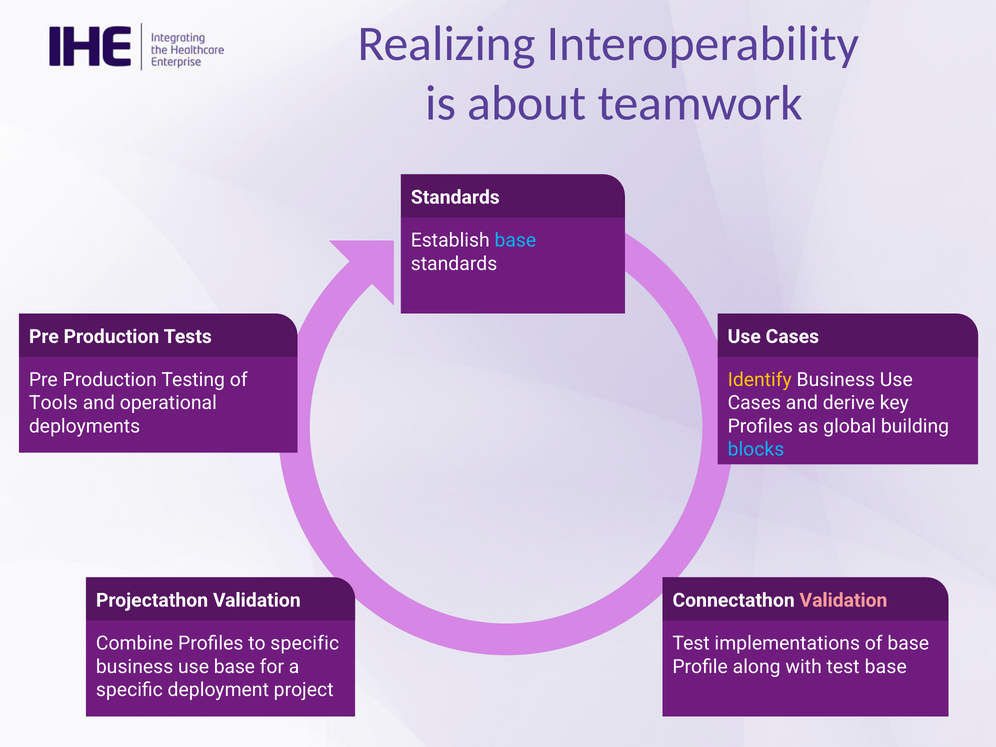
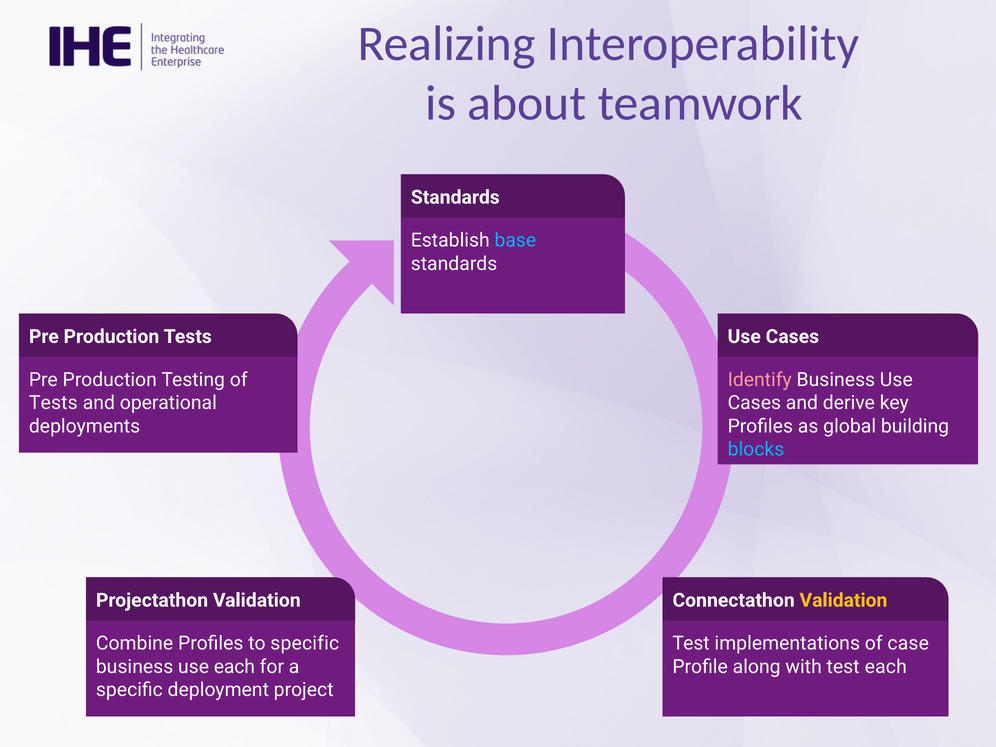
Identify colour: yellow -> pink (760, 380)
Tools: Tools -> Tests (53, 403)
Validation colour: pink -> yellow (843, 600)
of base: base -> case (908, 644)
use base: base -> each (234, 667)
test base: base -> each (886, 667)
